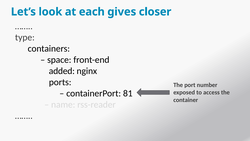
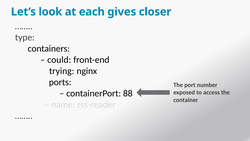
space: space -> could (59, 60)
added: added -> trying (62, 71)
81: 81 -> 88 (128, 93)
